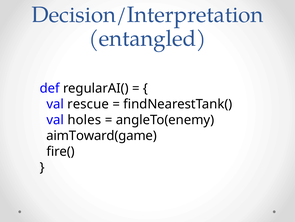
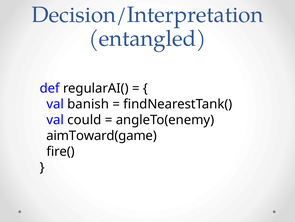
rescue: rescue -> banish (88, 104)
holes: holes -> could (84, 120)
